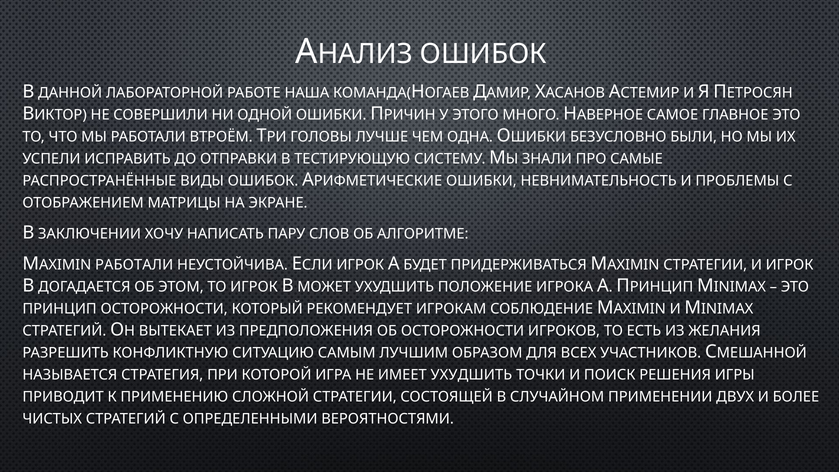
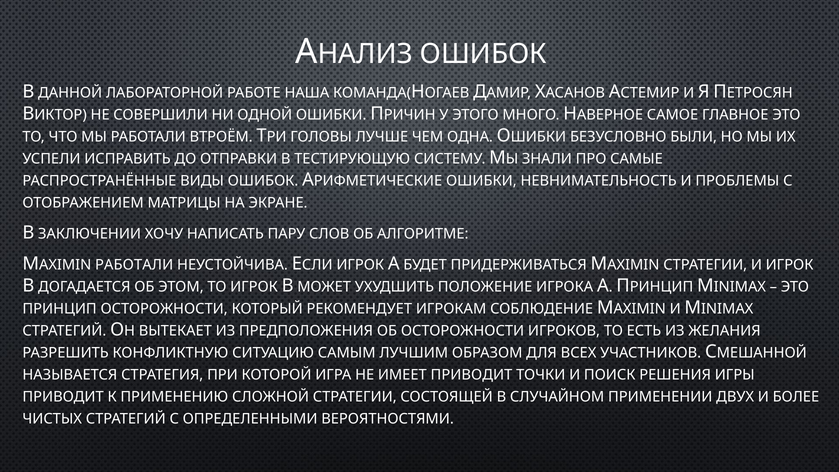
ИМЕЕТ УХУДШИТЬ: УХУДШИТЬ -> ПРИВОДИТ (471, 375)
